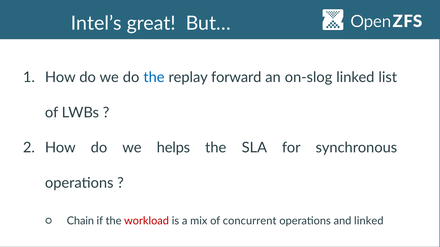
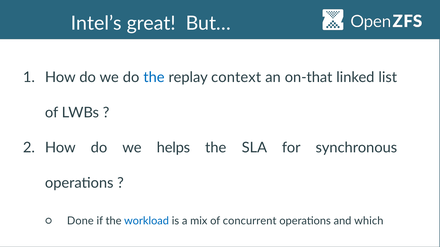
forward: forward -> context (236, 78)
on-slog: on-slog -> on-that (309, 78)
Chain: Chain -> Done (80, 221)
workload colour: red -> blue (147, 221)
and linked: linked -> which (369, 221)
